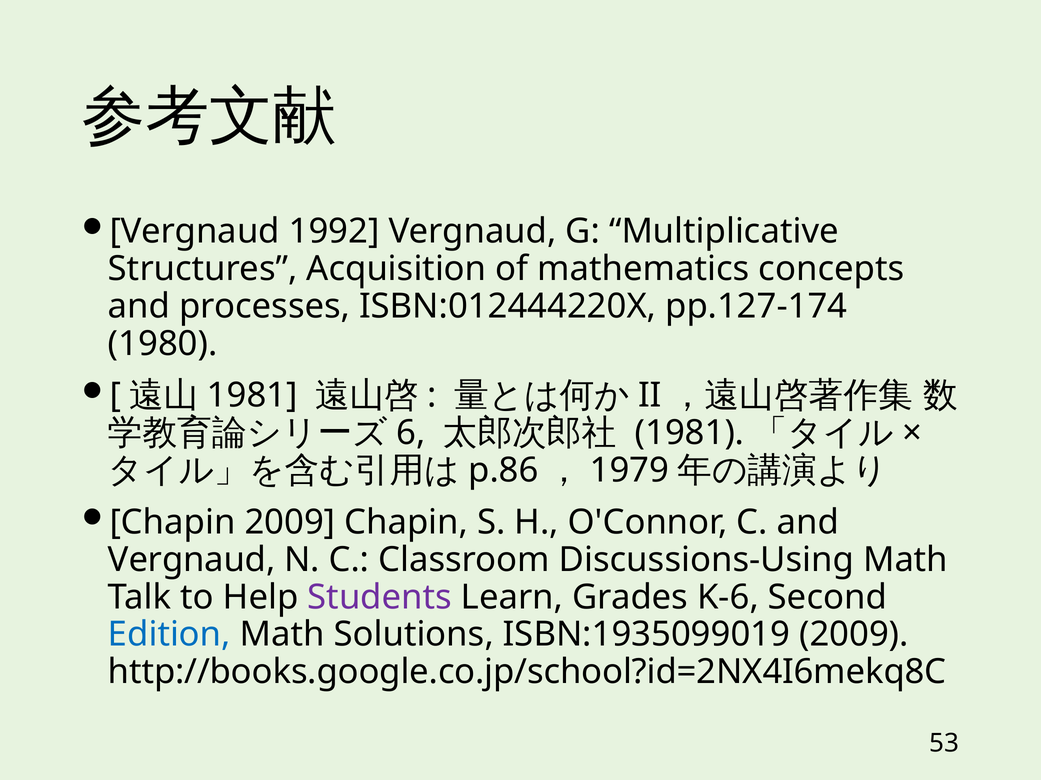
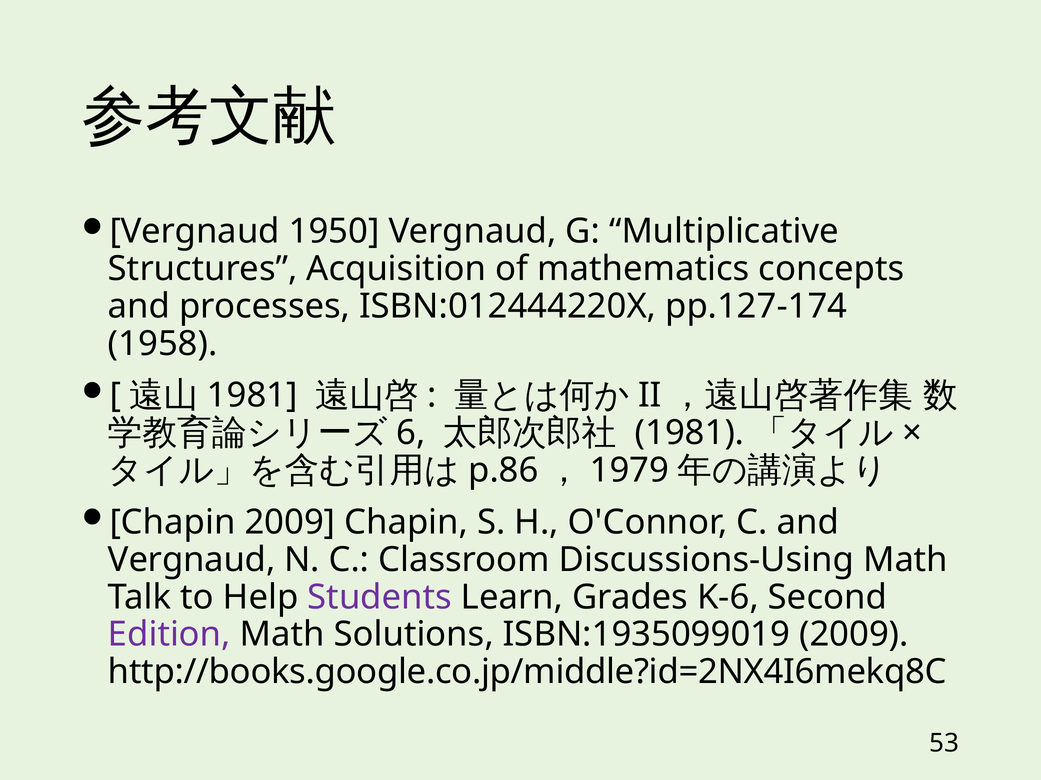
1992: 1992 -> 1950 (334, 232)
1980: 1980 -> 1958 (163, 344)
Edition colour: blue -> purple (169, 635)
http://books.google.co.jp/school?id=2NX4I6mekq8C: http://books.google.co.jp/school?id=2NX4I6mekq8C -> http://books.google.co.jp/middle?id=2NX4I6mekq8C (527, 673)
